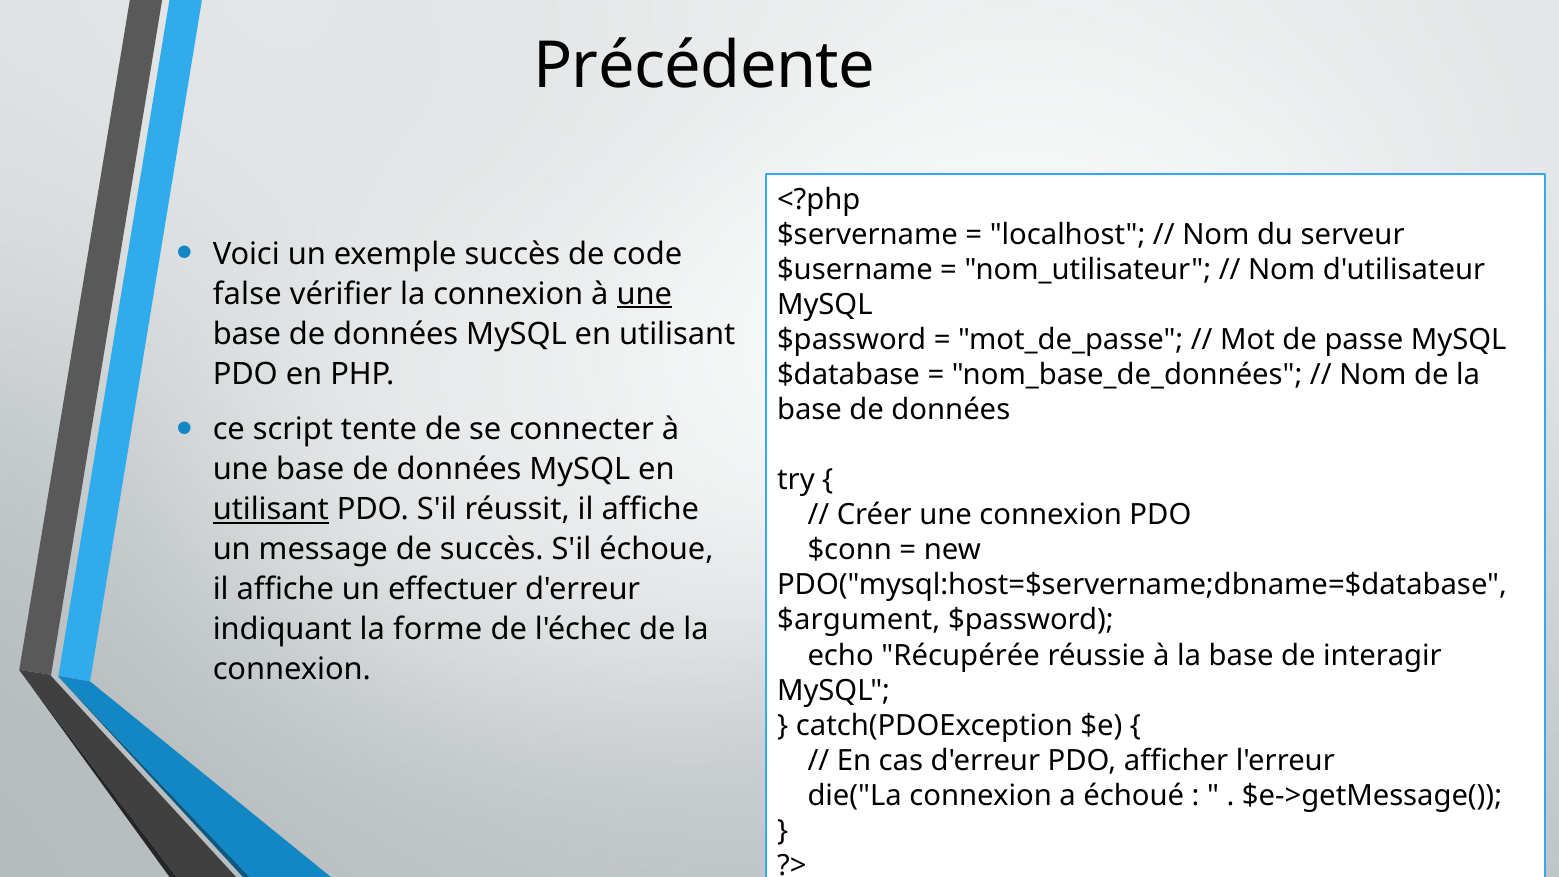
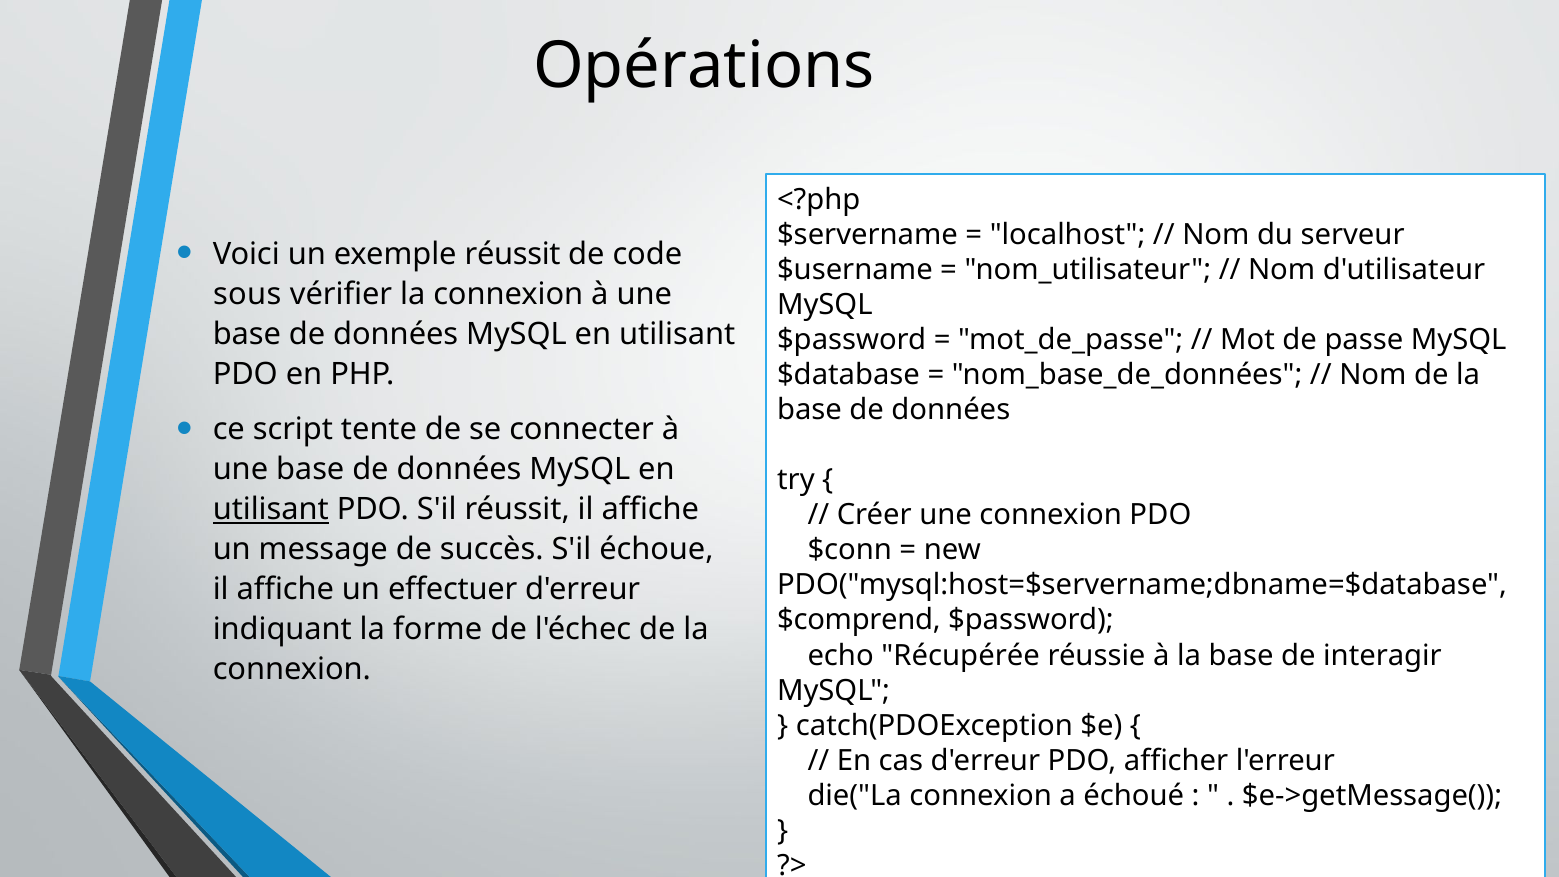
Précédente: Précédente -> Opérations (704, 67)
exemple succès: succès -> réussit (513, 254)
false: false -> sous (247, 294)
une underline: present -> none (644, 294)
$argument: $argument -> $comprend (859, 620)
